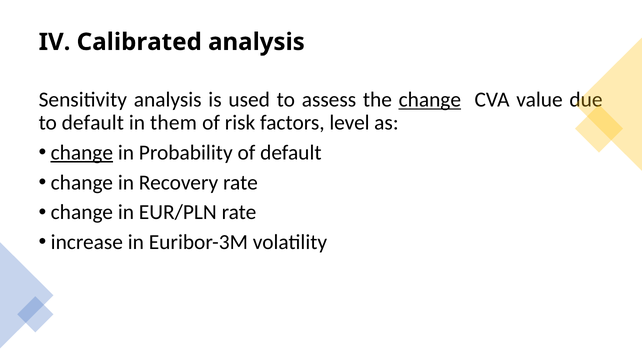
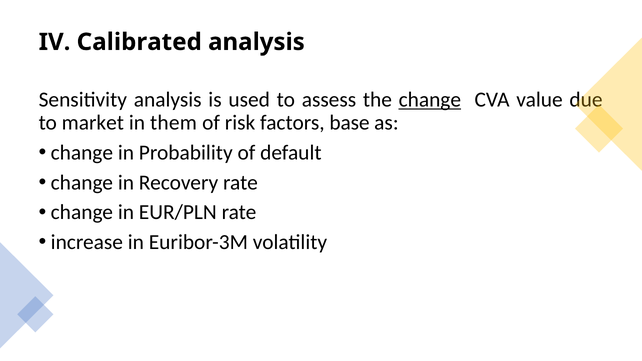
to default: default -> market (93, 123)
level: level -> base (350, 123)
change underline: present -> none (82, 153)
